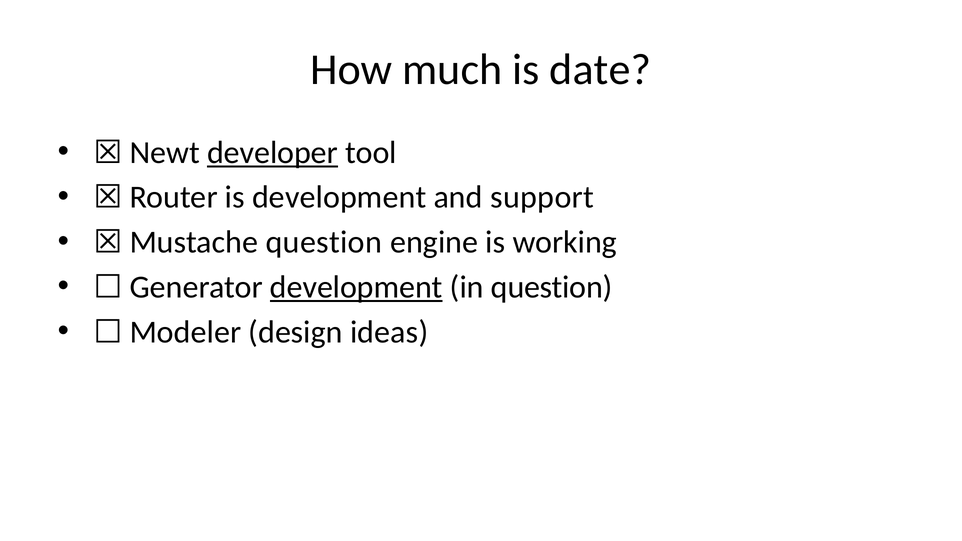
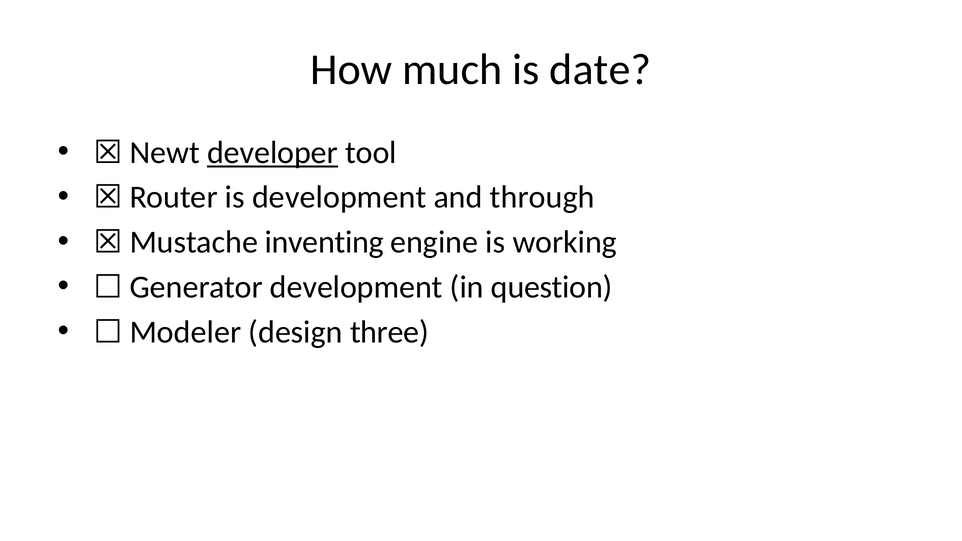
support: support -> through (542, 197)
question: question -> inventing (324, 242)
development underline: present -> none (356, 287)
ideas: ideas -> three (389, 332)
